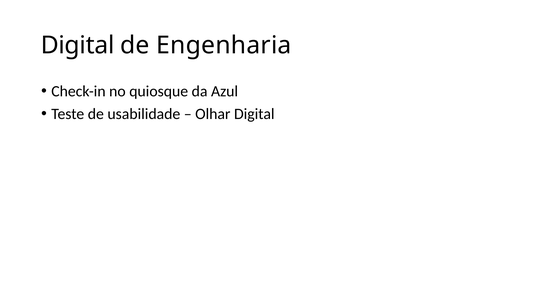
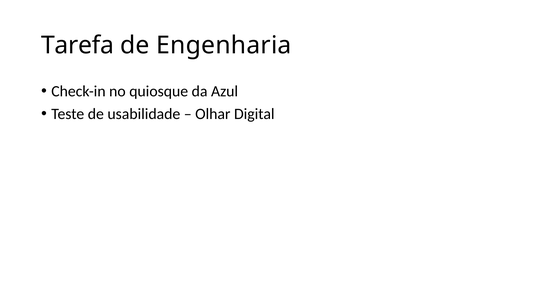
Digital: Digital -> Tarefa (78, 45)
